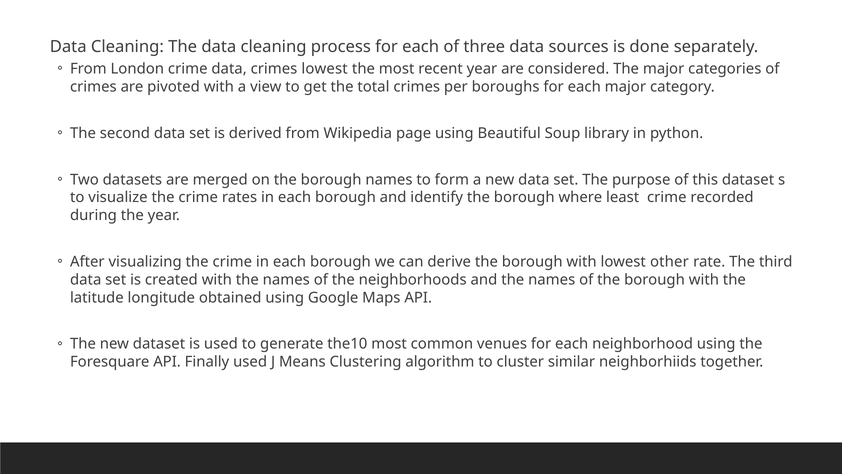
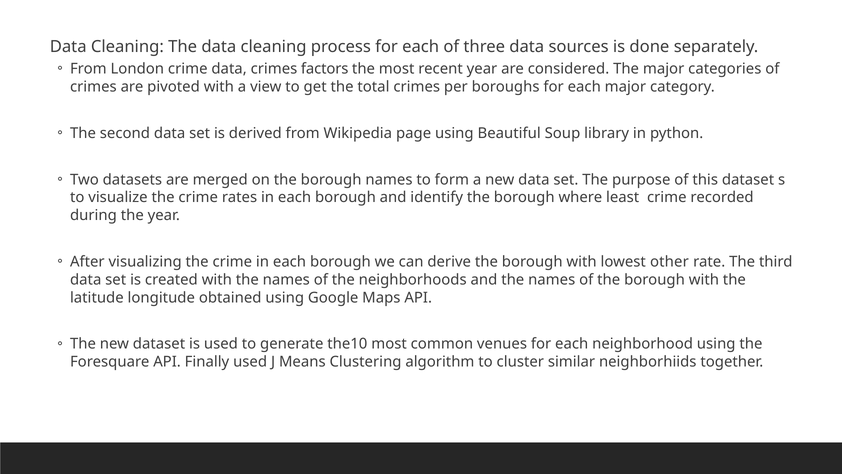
crimes lowest: lowest -> factors (325, 69)
